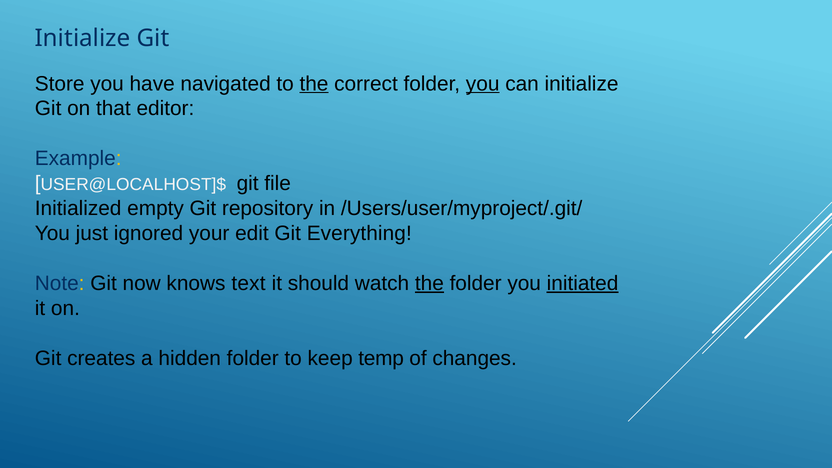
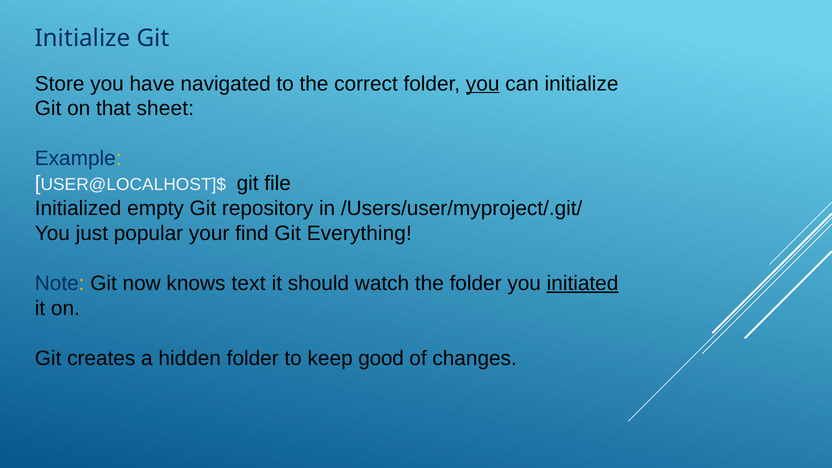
the underline: present -> none (314, 84)
editor: editor -> sheet (165, 109)
ignored: ignored -> popular (148, 233)
edit: edit -> find (252, 233)
the underline: present -> none (429, 283)
temp: temp -> good (381, 358)
